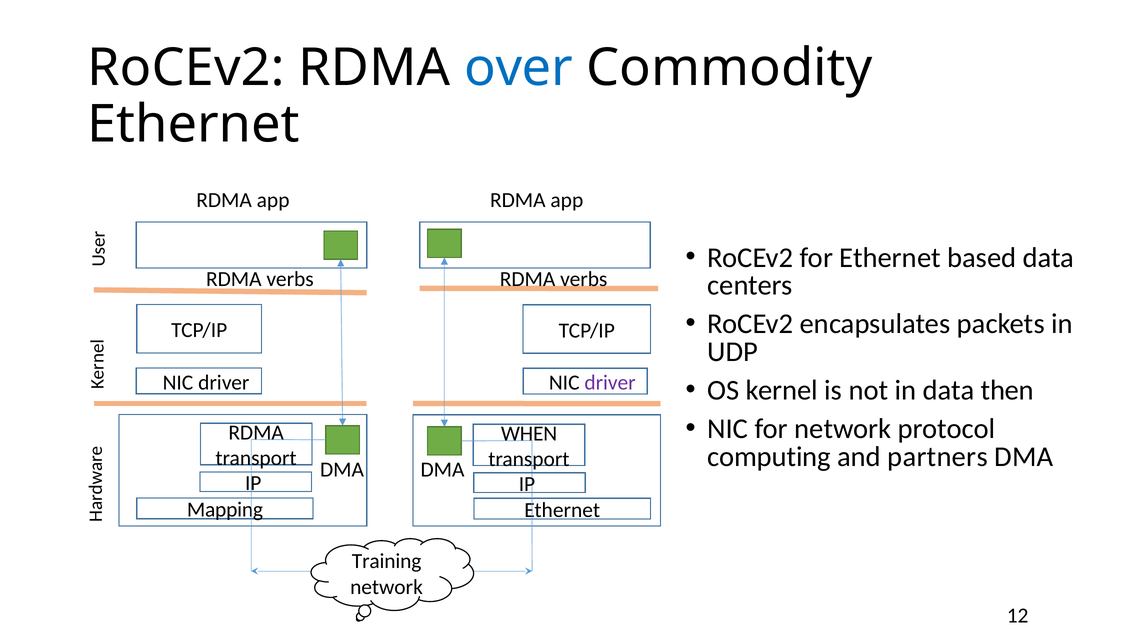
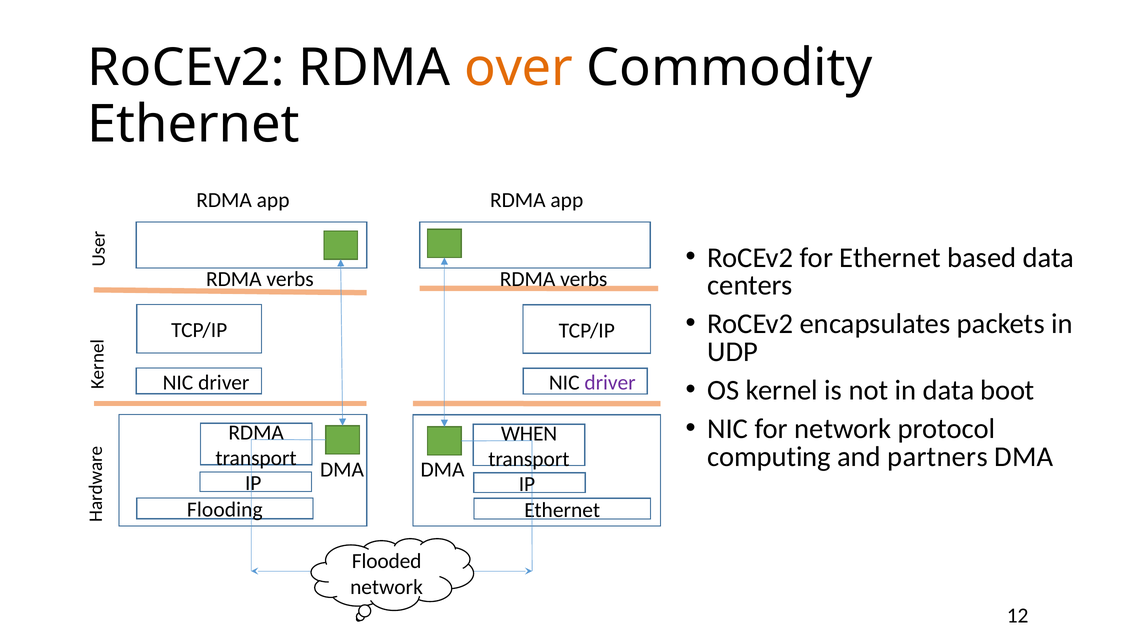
over colour: blue -> orange (518, 68)
then: then -> boot (1007, 390)
Mapping: Mapping -> Flooding (225, 510)
Training: Training -> Flooded (387, 561)
